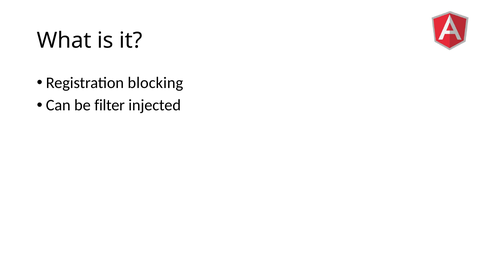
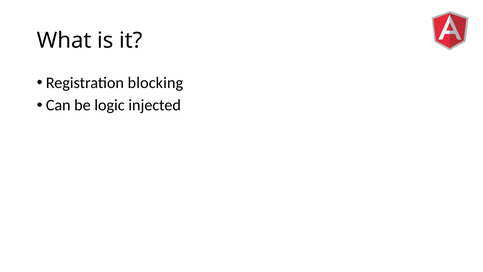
filter: filter -> logic (110, 105)
